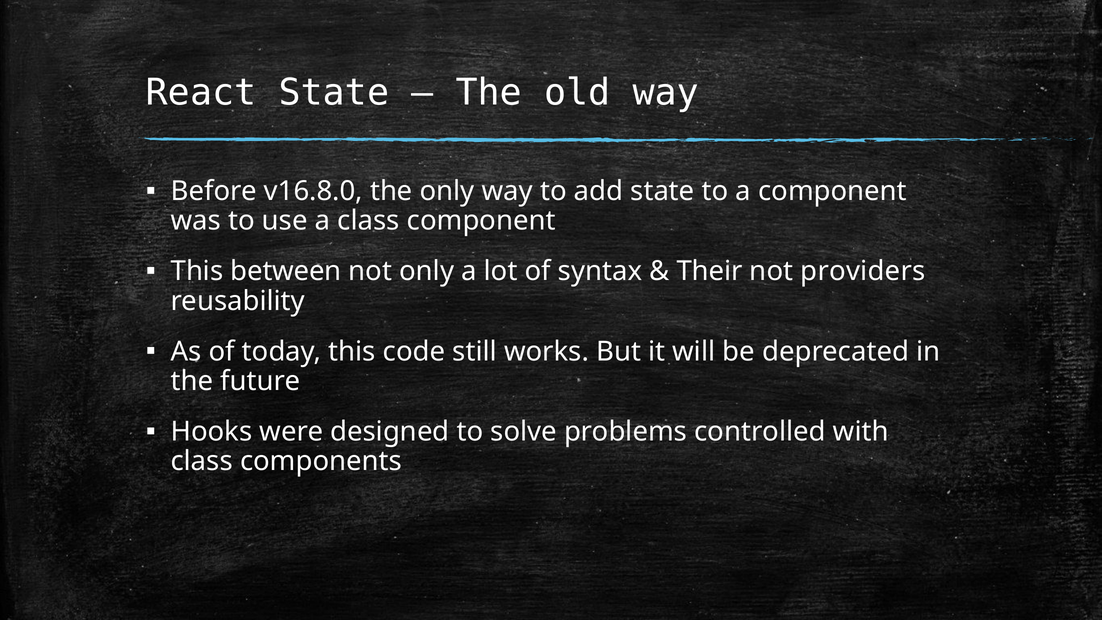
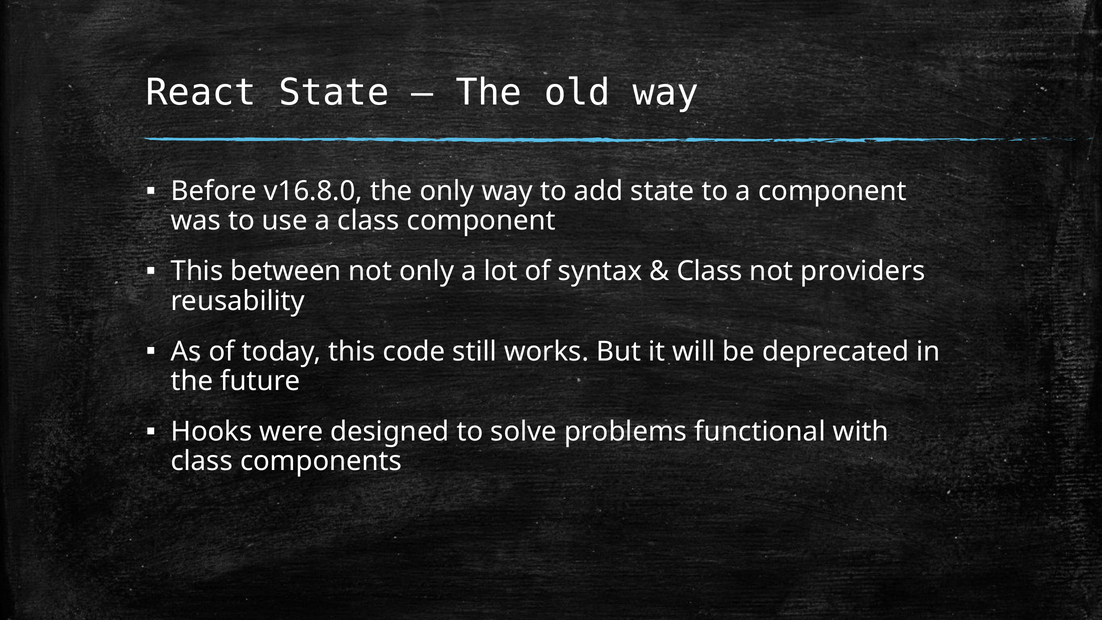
Their: Their -> Class (710, 271)
controlled: controlled -> functional (760, 432)
